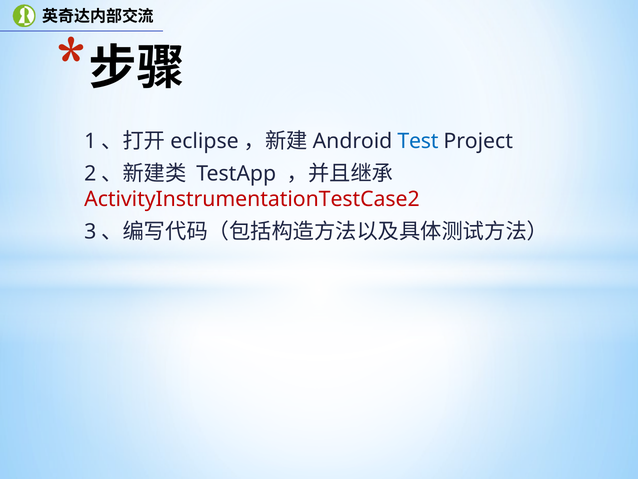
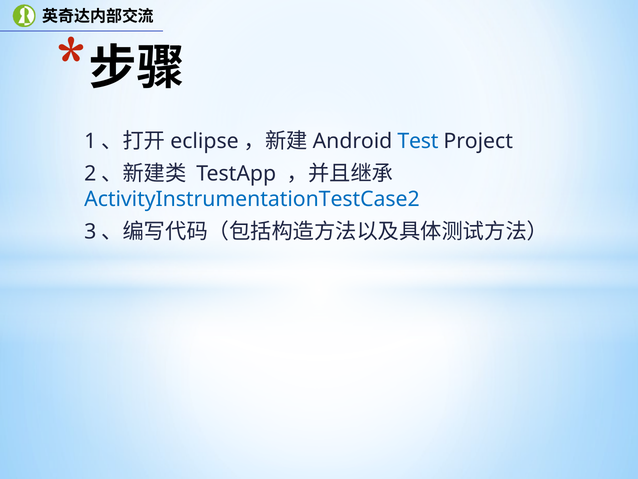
ActivityInstrumentationTestCase2 colour: red -> blue (252, 199)
